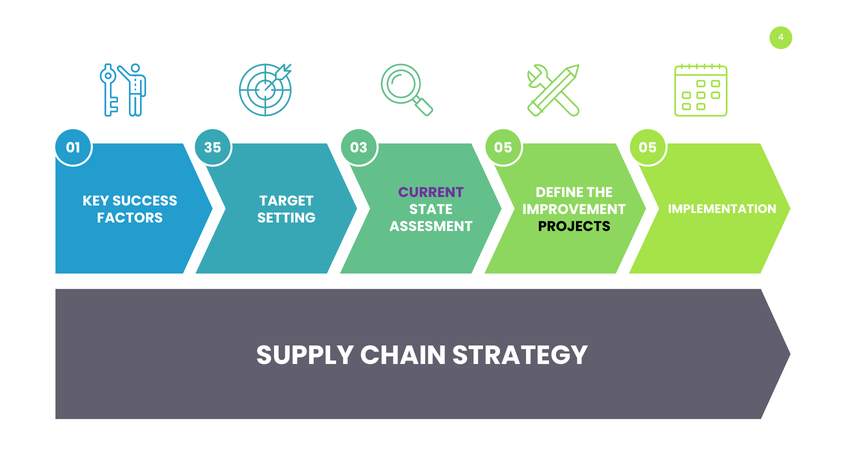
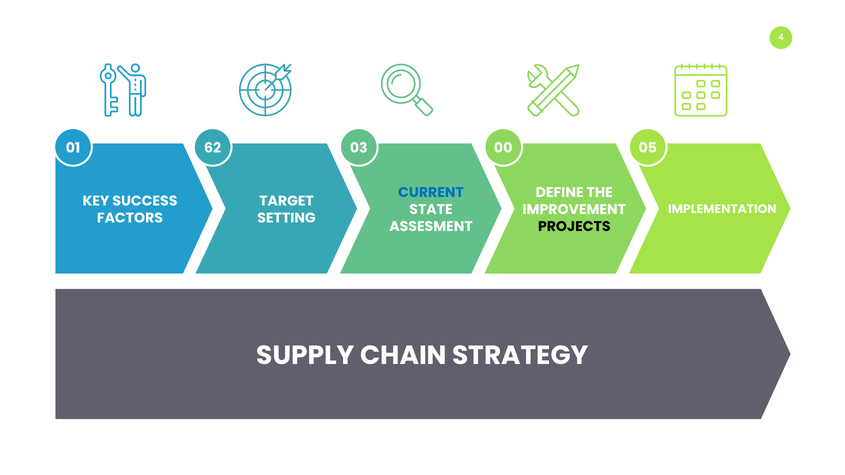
35: 35 -> 62 (213, 148)
03 05: 05 -> 00 (503, 148)
CURRENT colour: purple -> blue (431, 193)
